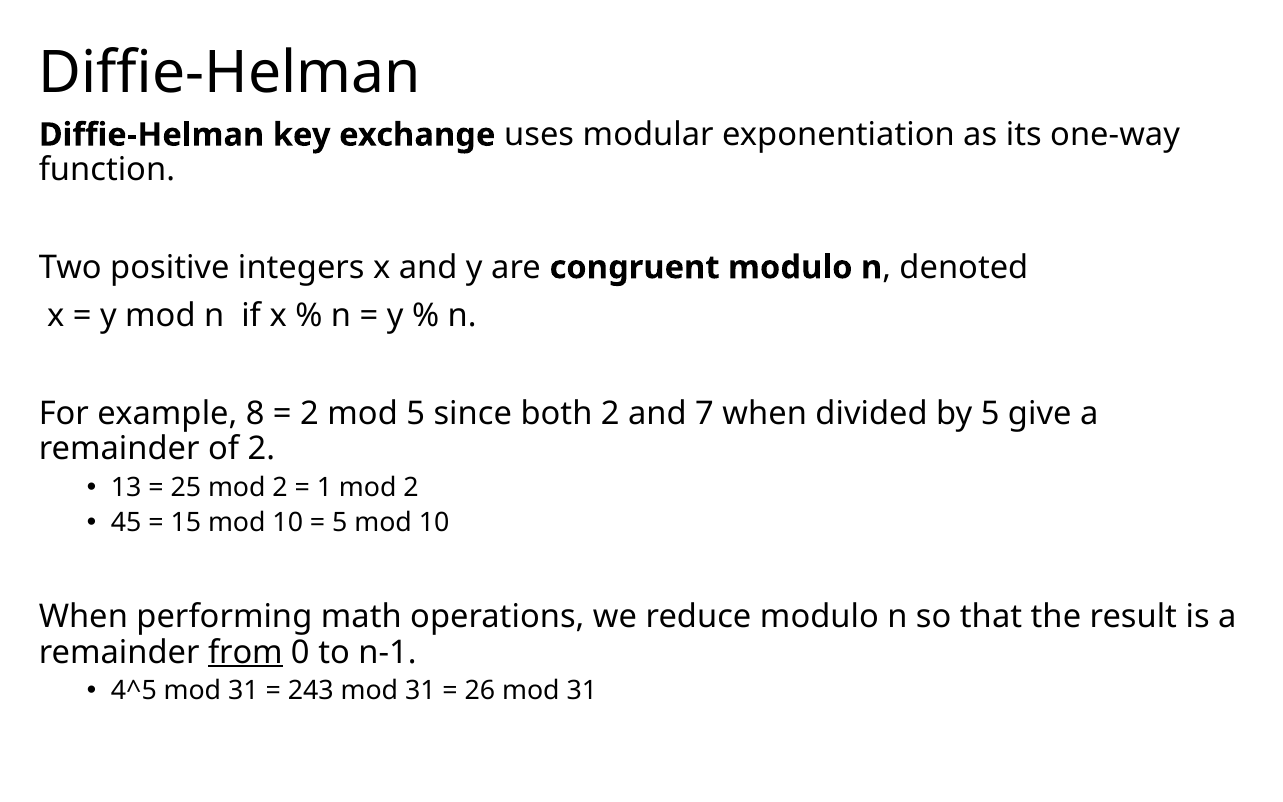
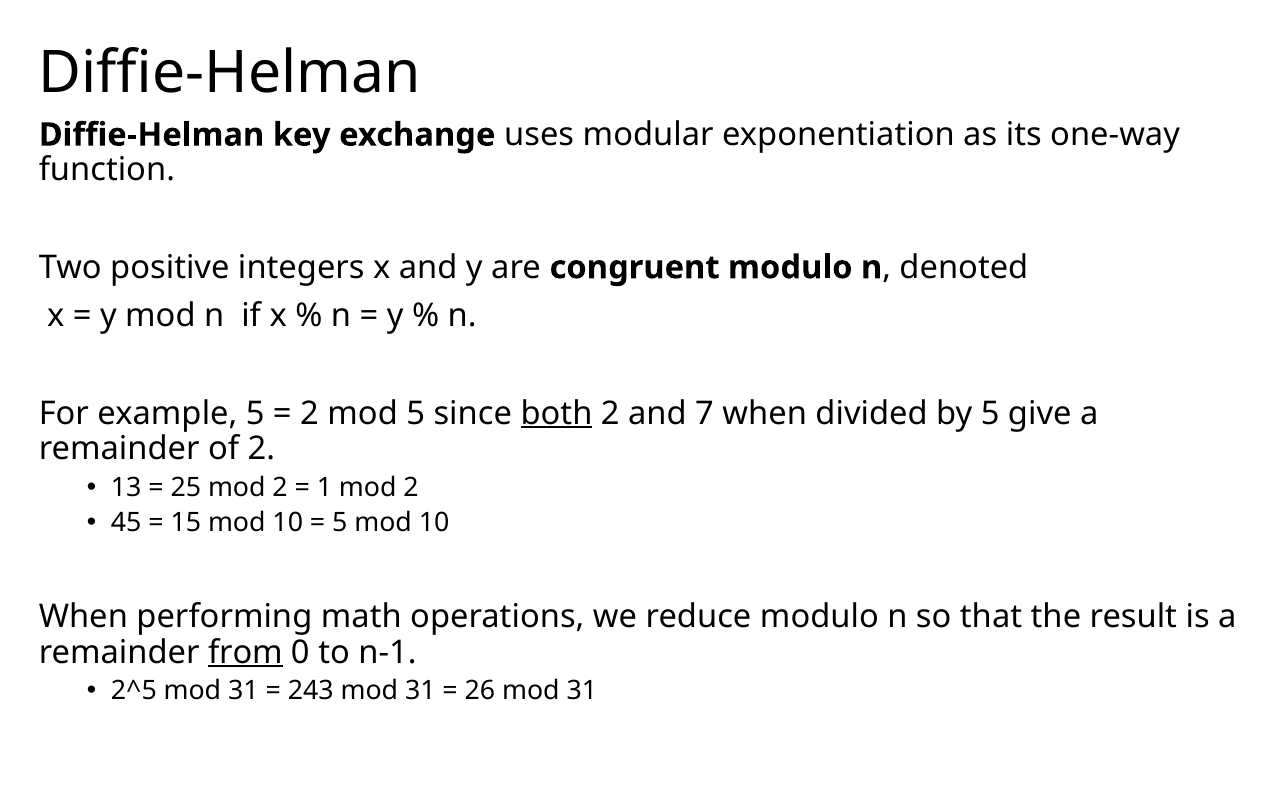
example 8: 8 -> 5 (255, 413)
both underline: none -> present (557, 413)
4^5: 4^5 -> 2^5 (134, 691)
